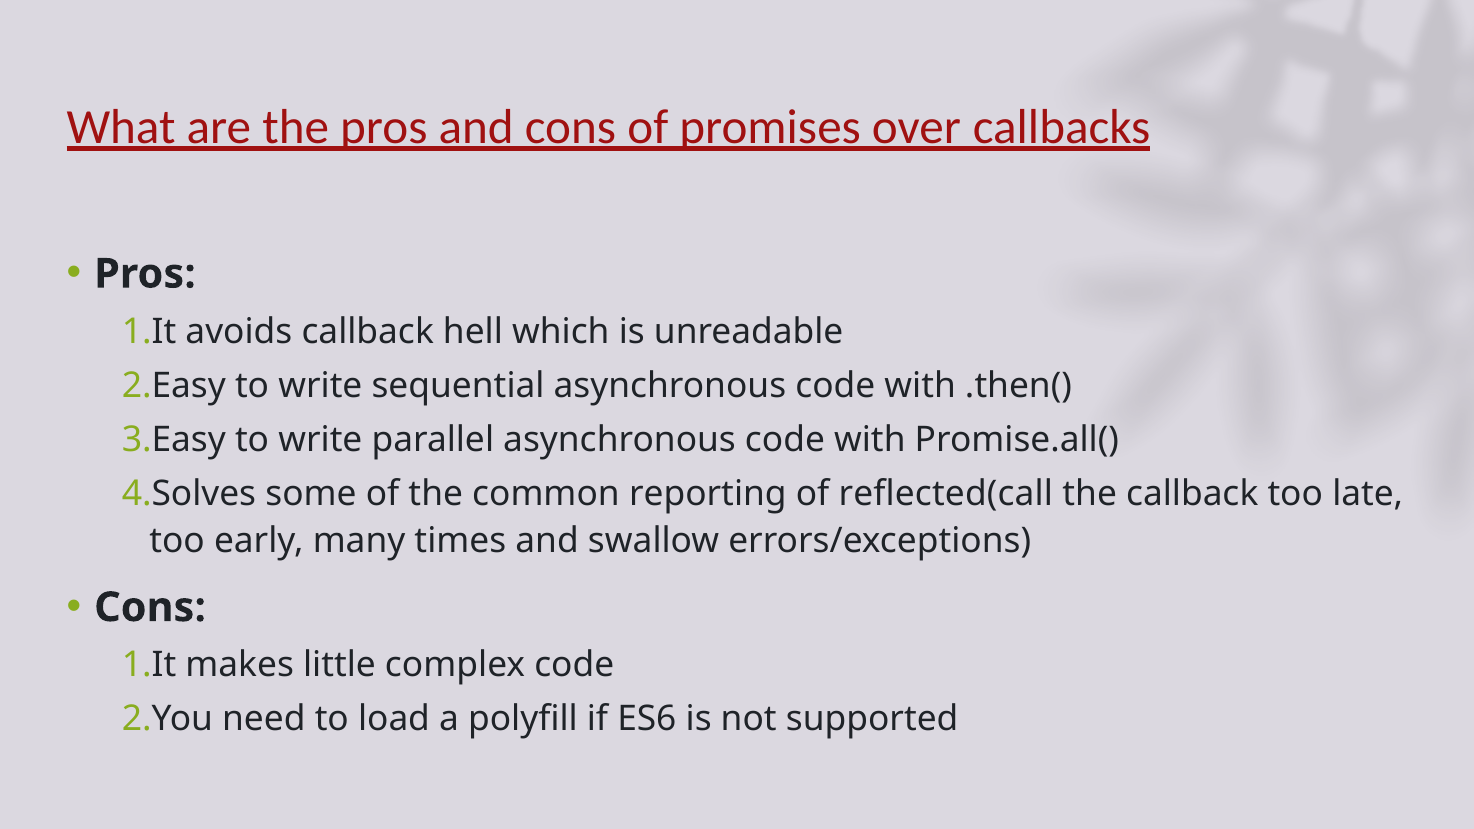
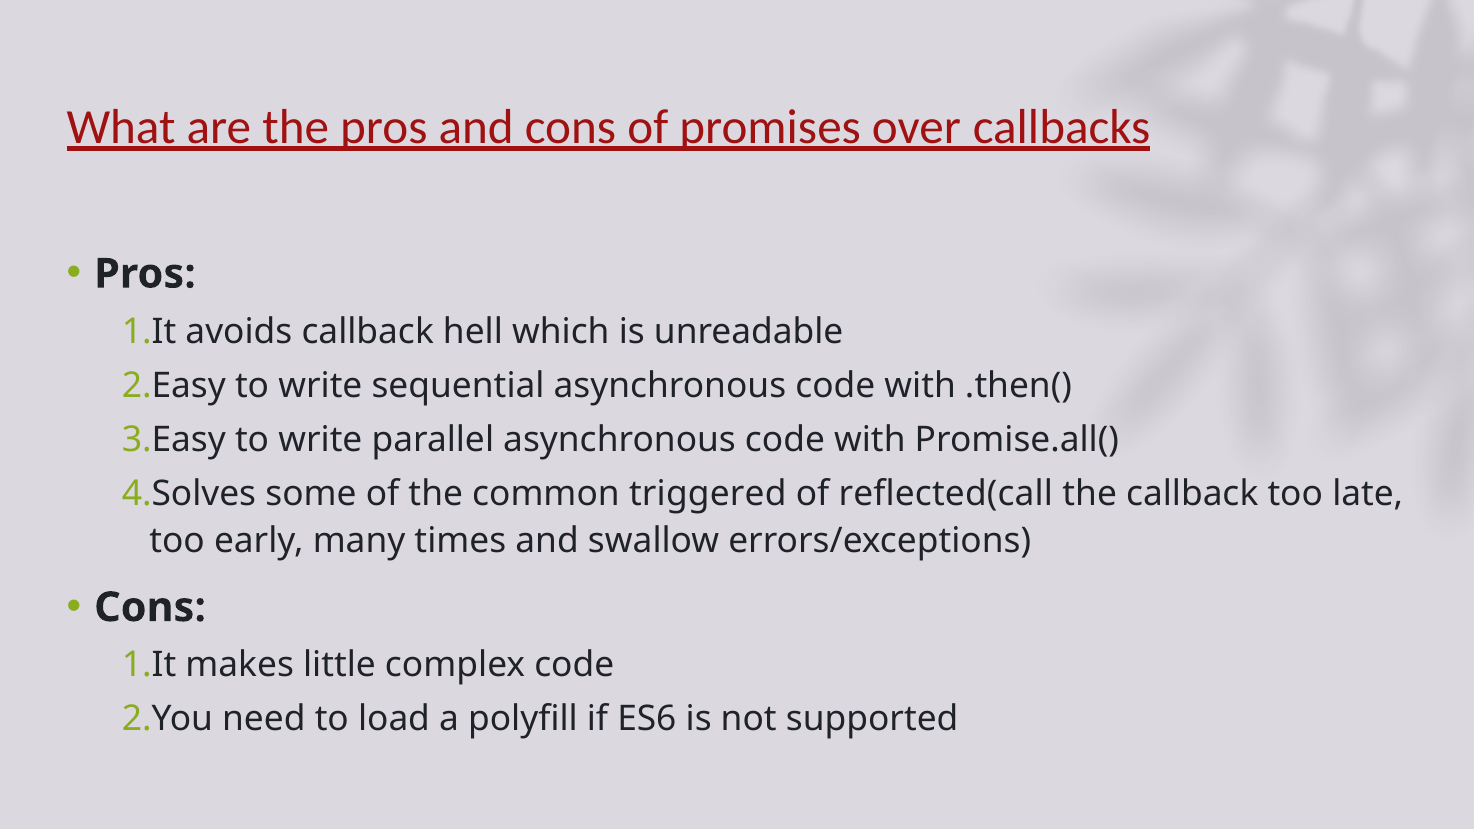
reporting: reporting -> triggered (708, 494)
